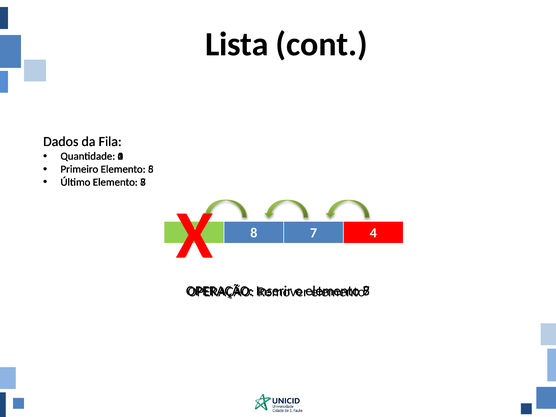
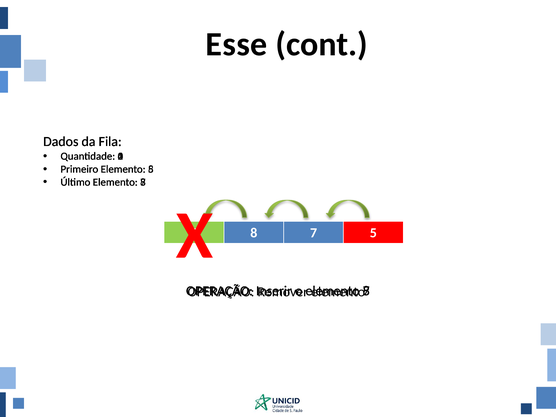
Lista: Lista -> Esse (236, 44)
4: 4 -> 5 (373, 233)
